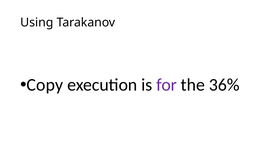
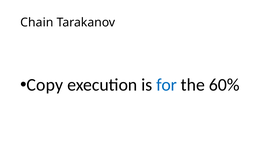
Using: Using -> Chain (37, 22)
for colour: purple -> blue (167, 85)
36%: 36% -> 60% (224, 85)
